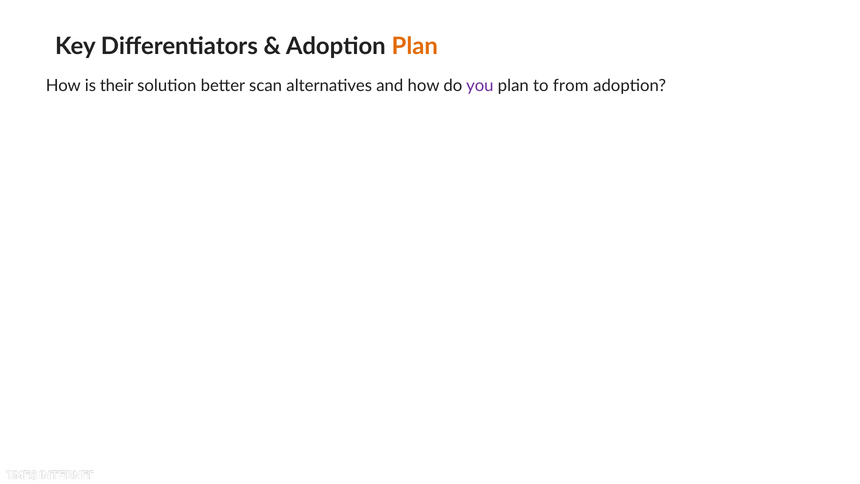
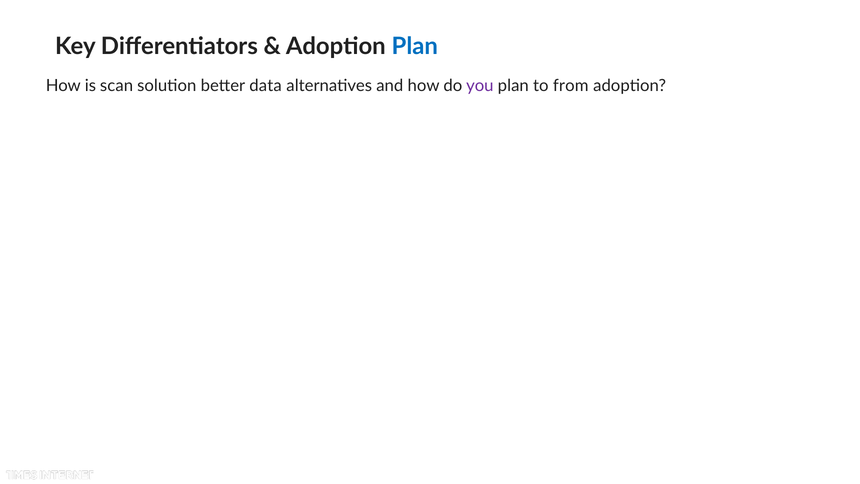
Plan colour: orange -> blue (415, 46)
their: their -> scan (117, 86)
scan: scan -> data (266, 86)
